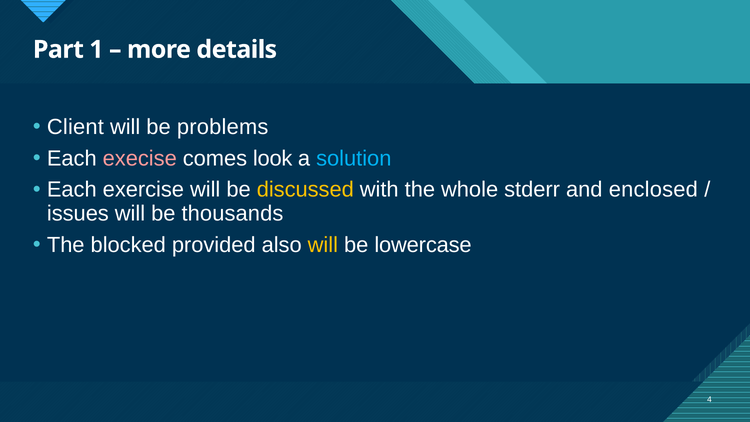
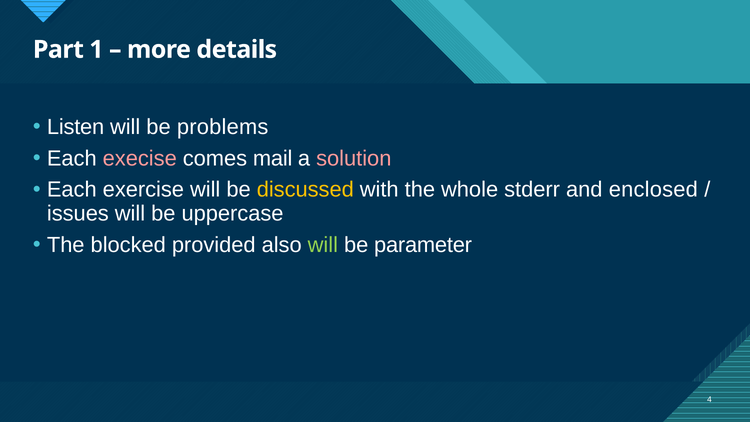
Client: Client -> Listen (76, 127)
look: look -> mail (273, 158)
solution colour: light blue -> pink (354, 158)
thousands: thousands -> uppercase (233, 213)
will colour: yellow -> light green (323, 245)
lowercase: lowercase -> parameter (423, 245)
